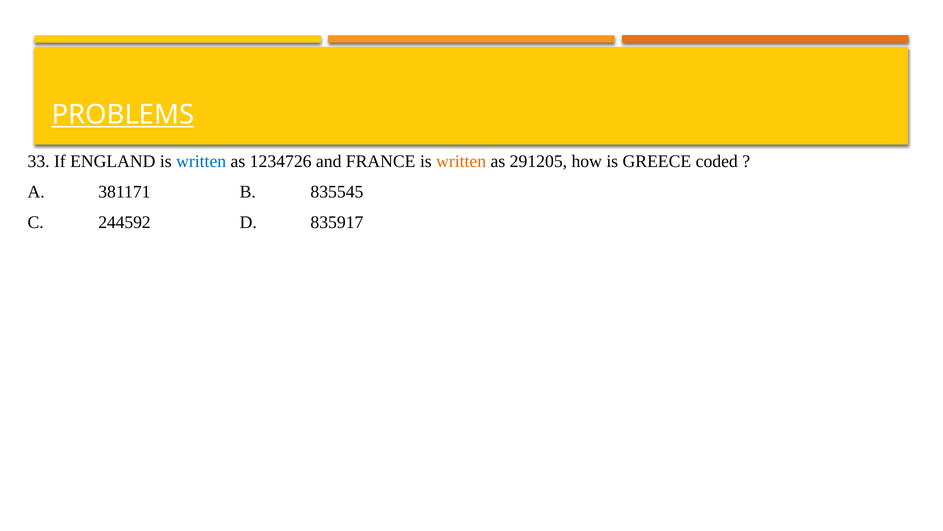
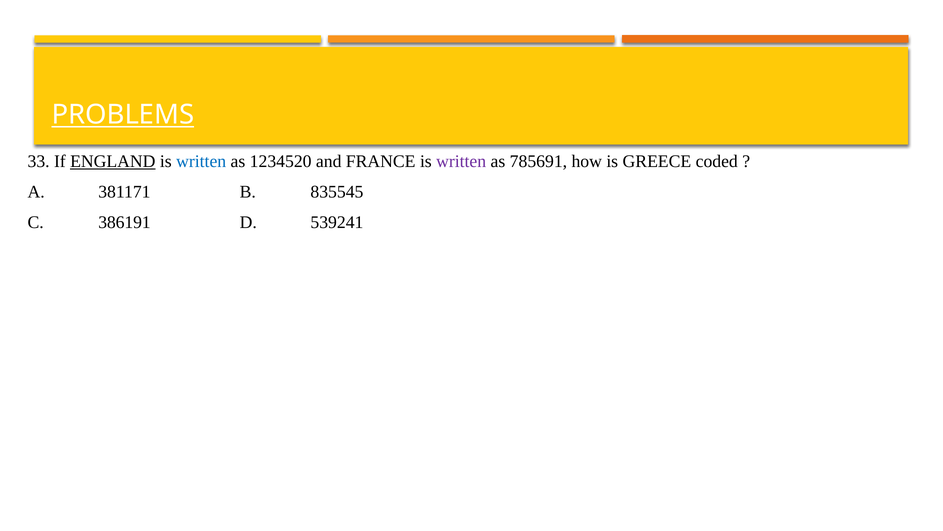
ENGLAND underline: none -> present (113, 161)
1234726: 1234726 -> 1234520 (281, 161)
written colour: orange -> purple (461, 161)
291205: 291205 -> 785691 (538, 161)
244592: 244592 -> 386191 (124, 222)
835917: 835917 -> 539241 (337, 222)
